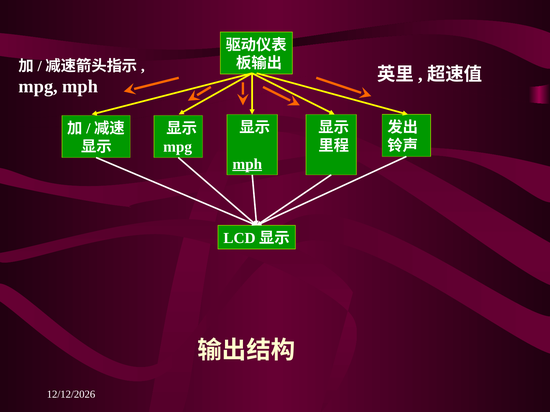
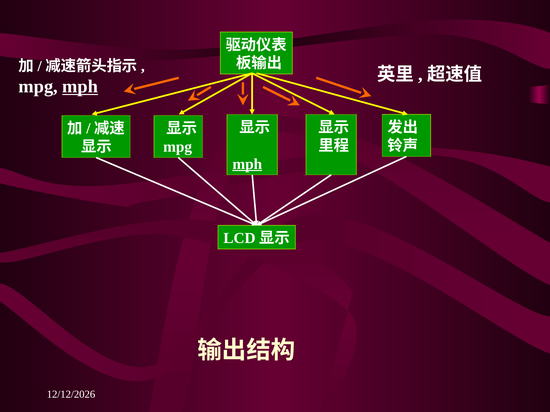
mph underline: none -> present (80, 87)
